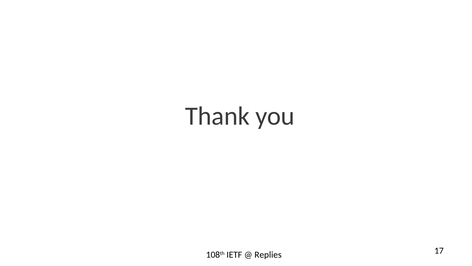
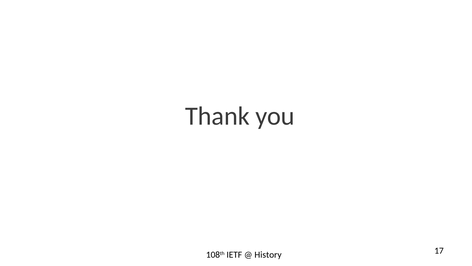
Replies: Replies -> History (268, 254)
